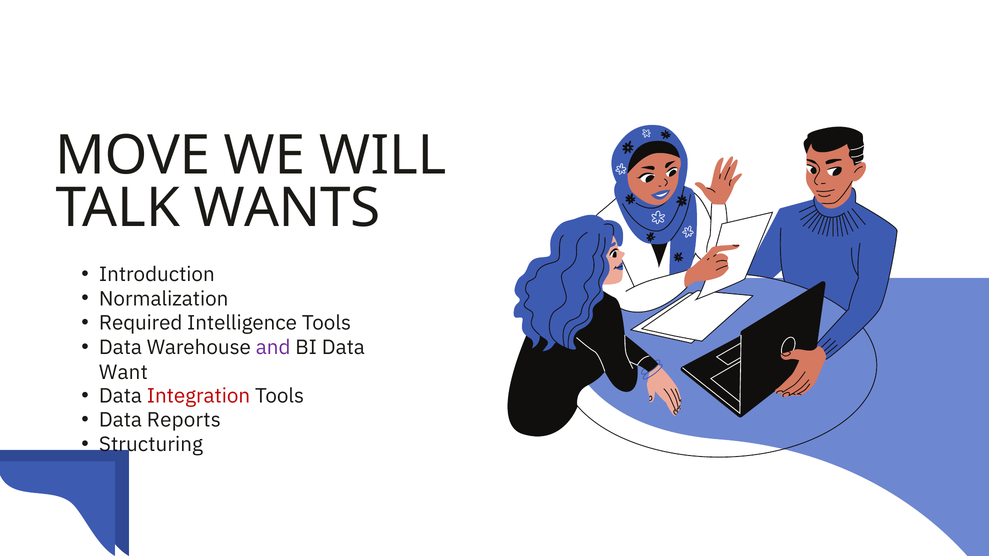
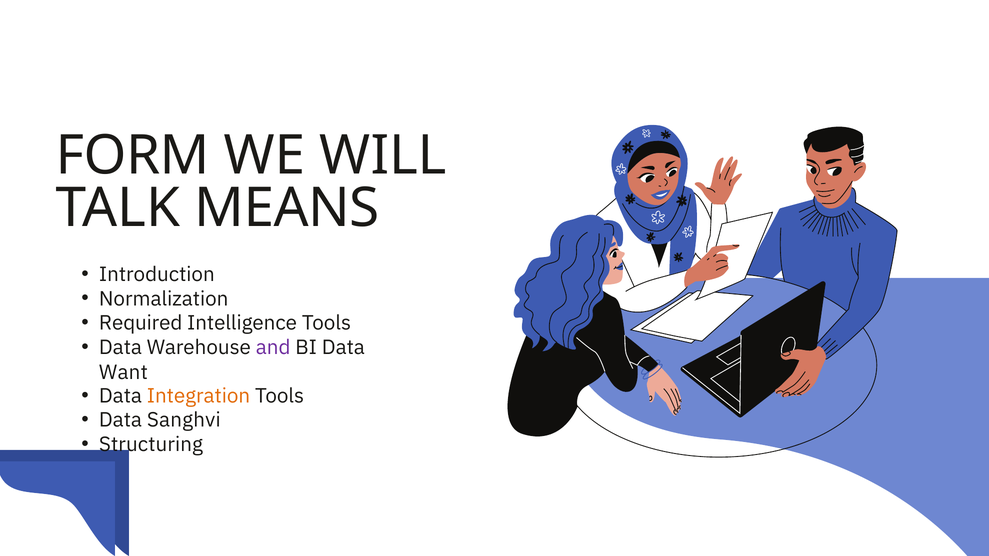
MOVE: MOVE -> FORM (133, 156)
WANTS: WANTS -> MEANS (287, 208)
Integration colour: red -> orange (198, 396)
Reports: Reports -> Sanghvi (184, 420)
